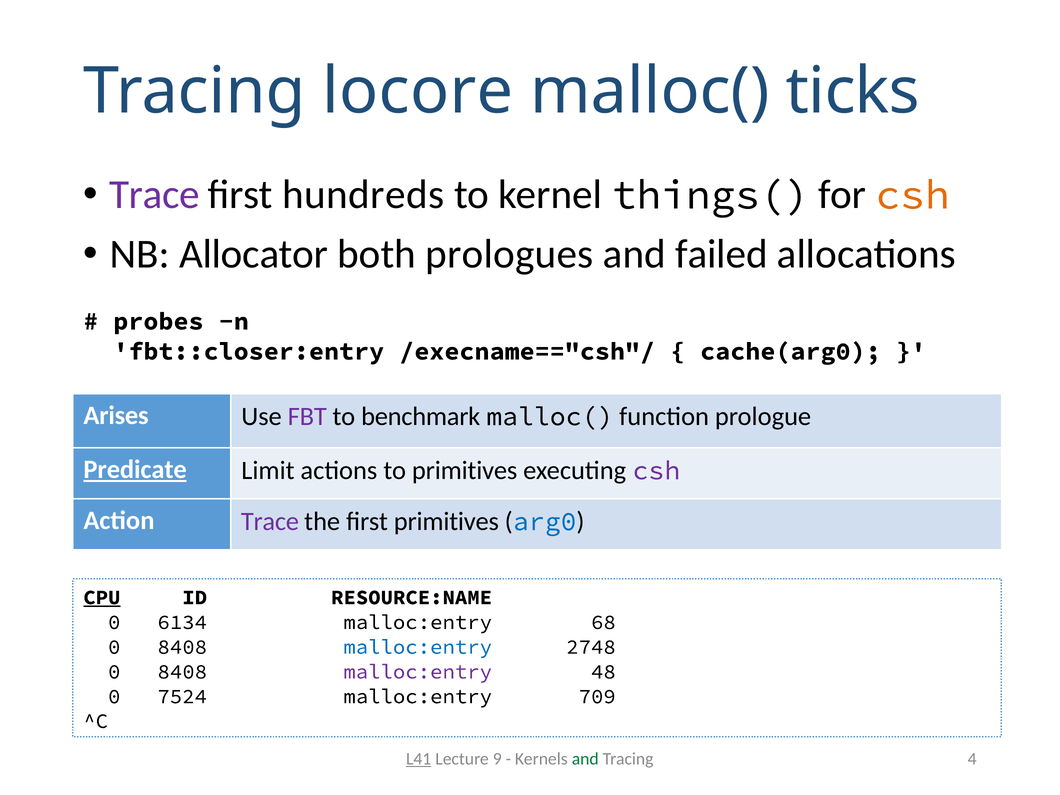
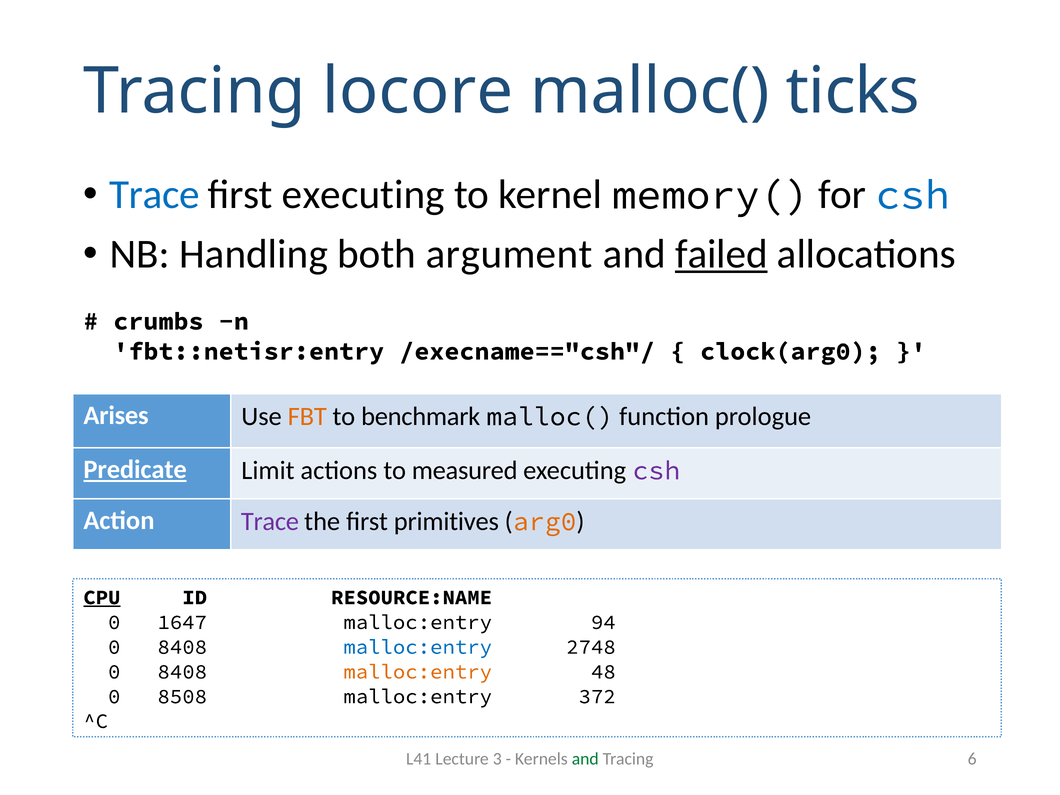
Trace colour: purple -> blue (154, 195)
first hundreds: hundreds -> executing (363, 195)
things(: things( -> memory( (710, 195)
csh colour: orange -> blue (913, 195)
Allocator: Allocator -> Handling (254, 254)
prologues: prologues -> argument (509, 254)
failed underline: none -> present (721, 254)
probes: probes -> crumbs (158, 321)
fbt::closer:entry: fbt::closer:entry -> fbt::netisr:entry (249, 351)
cache(arg0: cache(arg0 -> clock(arg0 (790, 351)
FBT colour: purple -> orange (307, 416)
to primitives: primitives -> measured (465, 471)
arg0 colour: blue -> orange (545, 521)
6134: 6134 -> 1647 (182, 622)
68: 68 -> 94 (603, 622)
malloc:entry colour: purple -> orange (418, 672)
7524: 7524 -> 8508 (182, 696)
709: 709 -> 372 (597, 696)
L41 underline: present -> none (419, 759)
9: 9 -> 3 (497, 759)
4: 4 -> 6 (972, 759)
